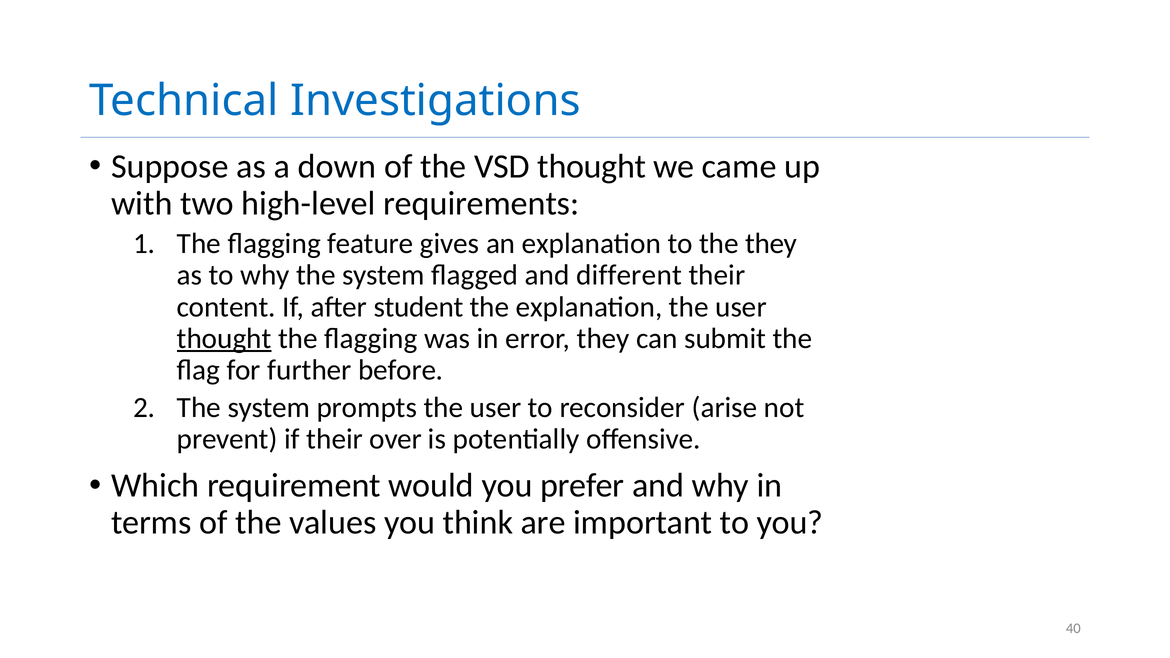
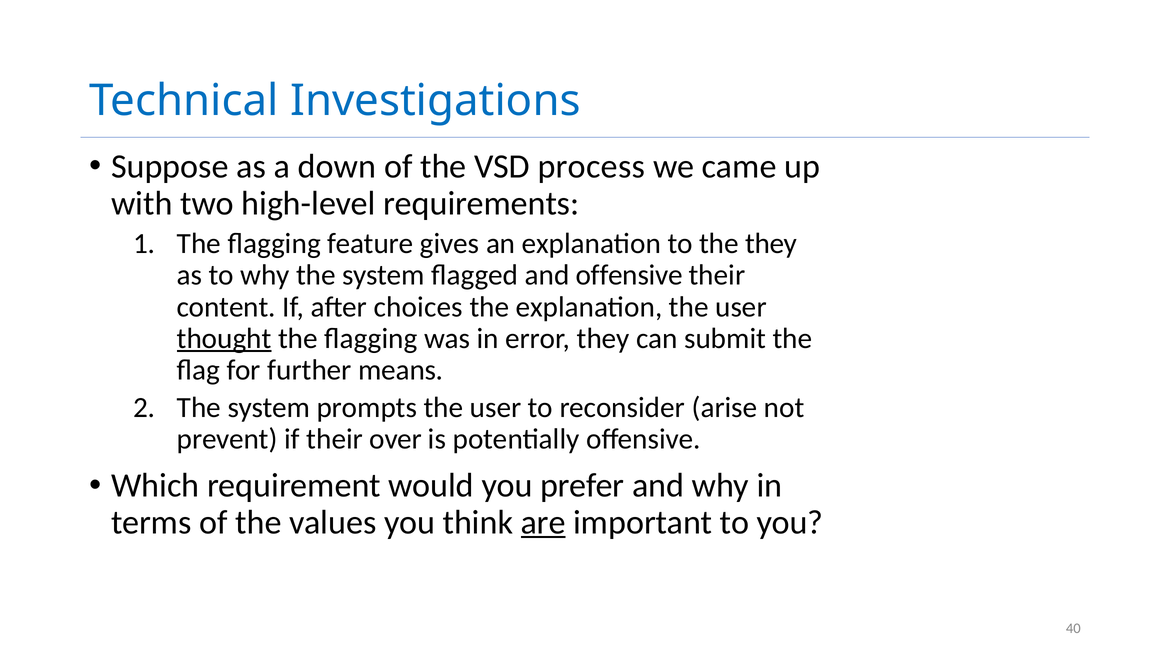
VSD thought: thought -> process (591, 167)
and different: different -> offensive (629, 275)
student: student -> choices (418, 307)
before: before -> means (401, 370)
are underline: none -> present (543, 523)
